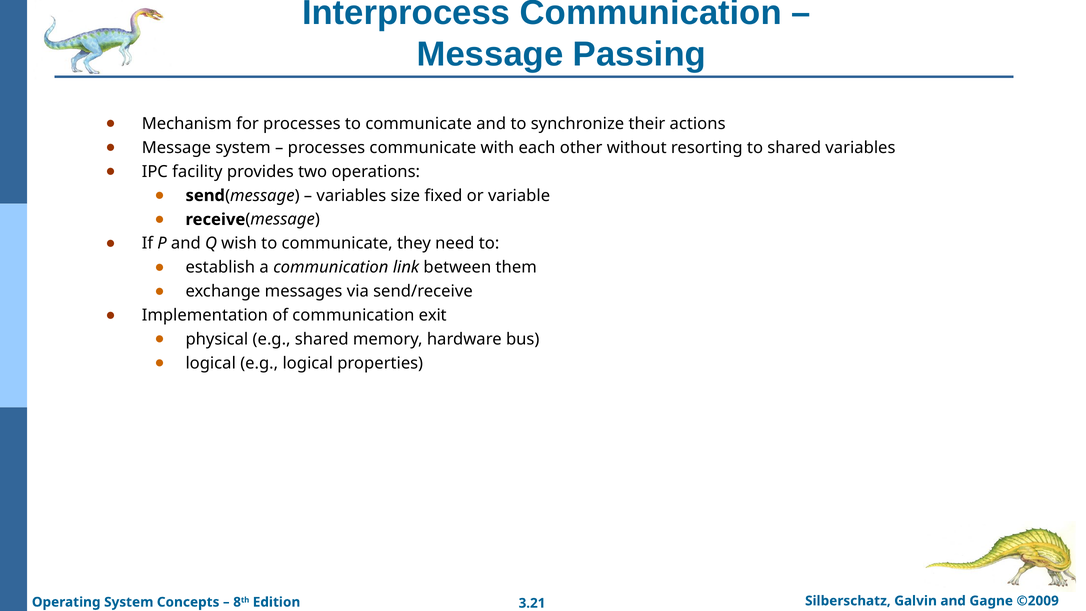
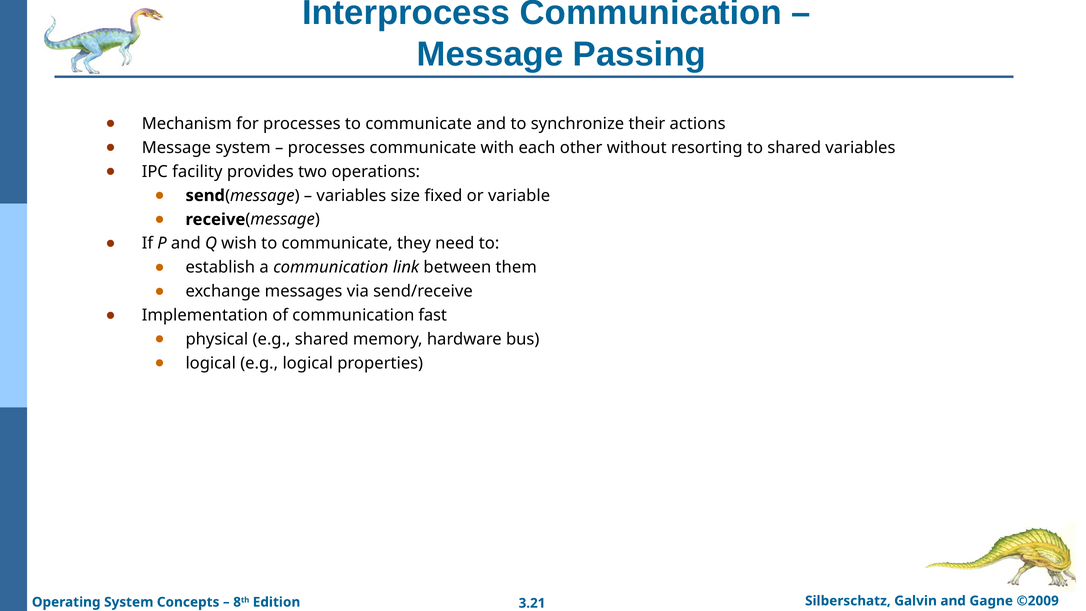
exit: exit -> fast (433, 315)
